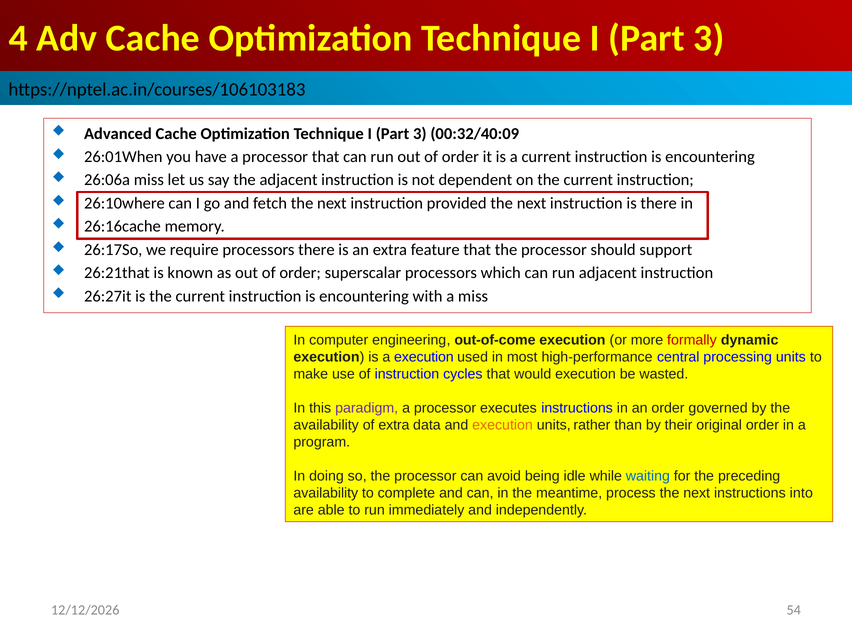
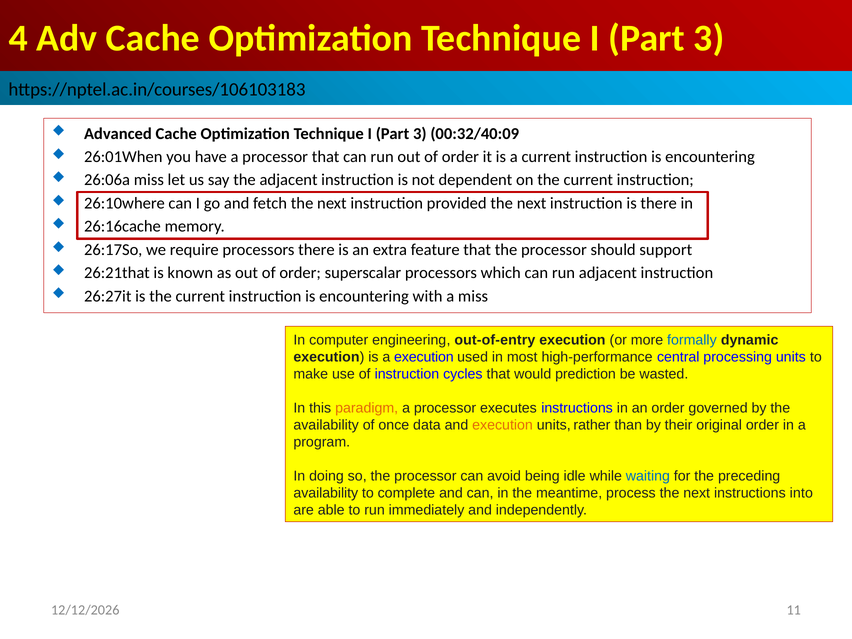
out-of-come: out-of-come -> out-of-entry (495, 340)
formally colour: red -> blue (692, 340)
would execution: execution -> prediction (585, 374)
paradigm colour: purple -> orange (367, 408)
of extra: extra -> once (394, 425)
54: 54 -> 11 (794, 610)
